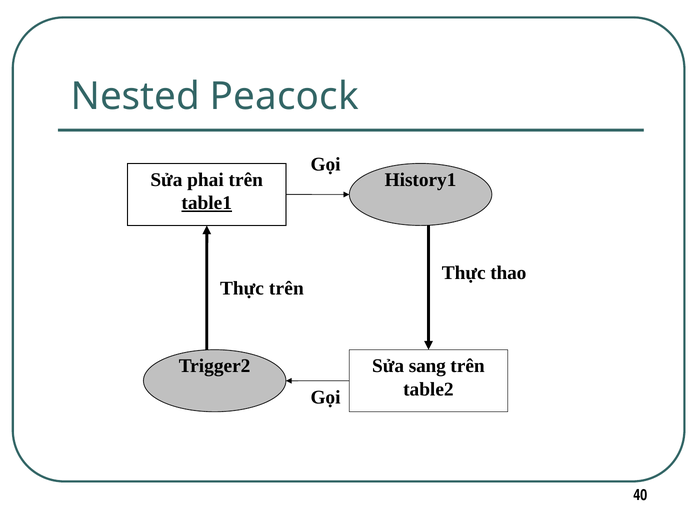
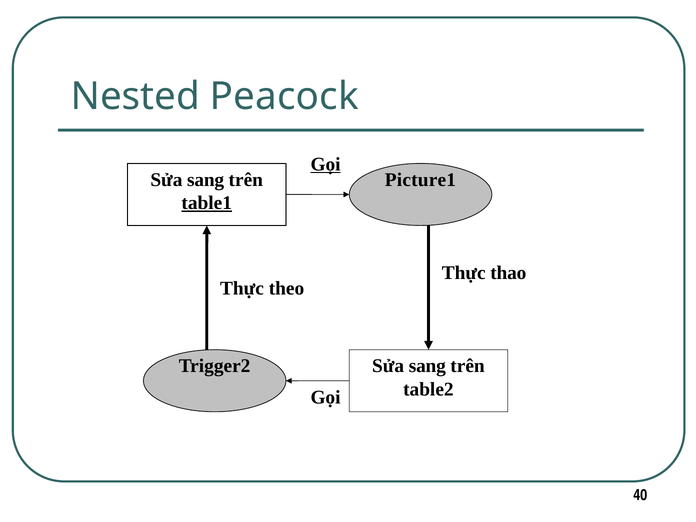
Gọi underline: none -> present (326, 164)
phai: phai -> sang (206, 180)
History1: History1 -> Picture1 (420, 180)
Thực trên: trên -> theo (287, 288)
